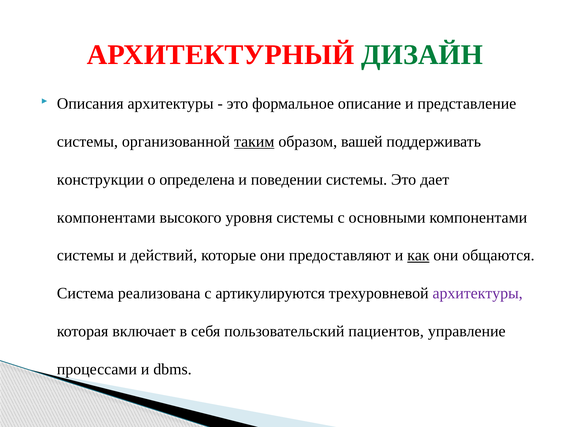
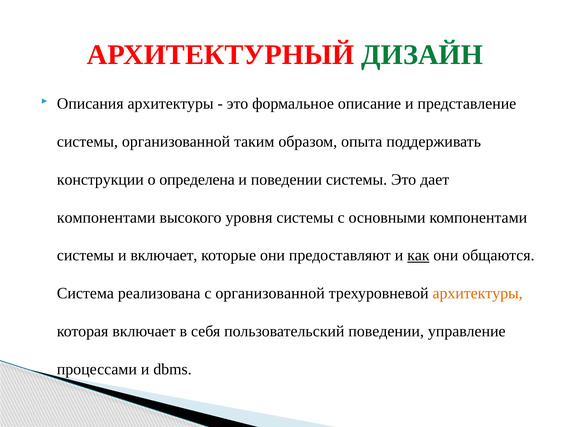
таким underline: present -> none (254, 142)
вашей: вашей -> опыта (362, 142)
и действий: действий -> включает (164, 256)
с артикулируются: артикулируются -> организованной (270, 294)
архитектуры colour: purple -> orange (478, 294)
пользовательский пациентов: пациентов -> поведении (386, 332)
